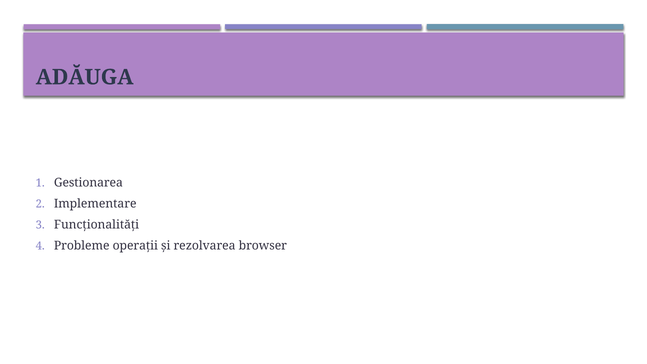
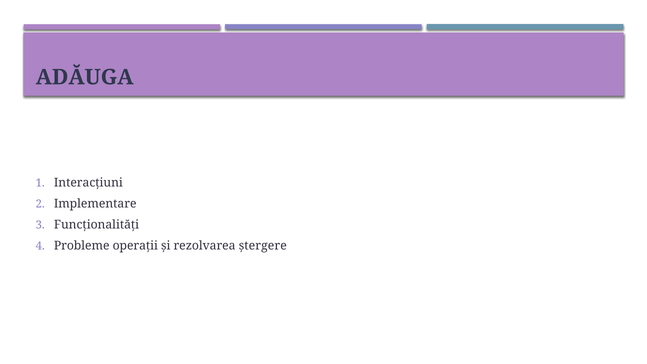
Gestionarea: Gestionarea -> Interacțiuni (88, 183)
browser: browser -> ștergere (263, 246)
